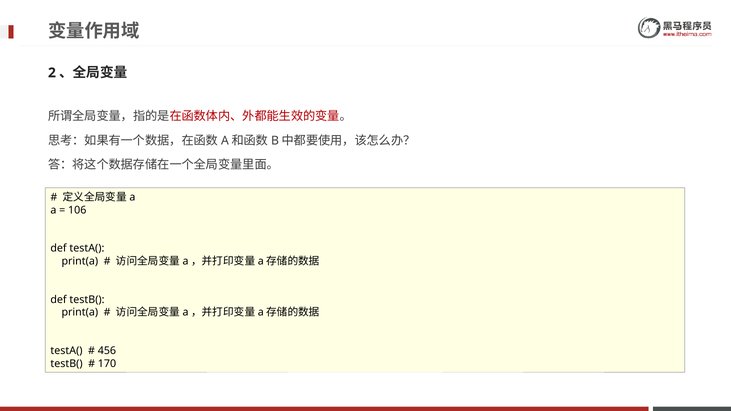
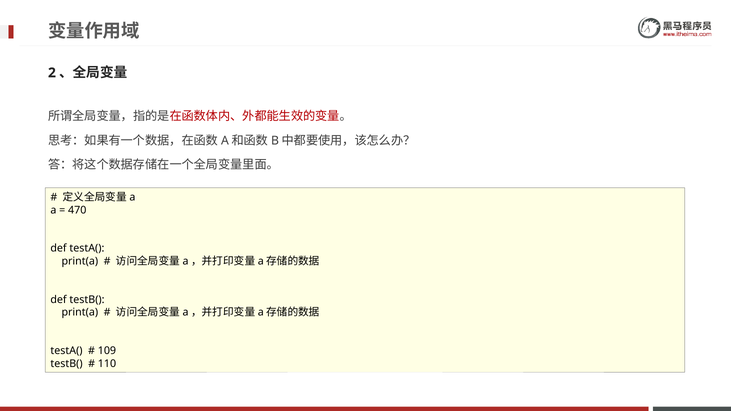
106: 106 -> 470 (77, 210)
456: 456 -> 109 (107, 351)
170: 170 -> 110 (107, 364)
